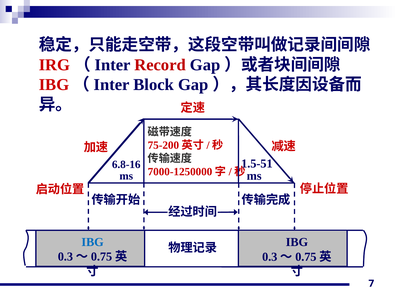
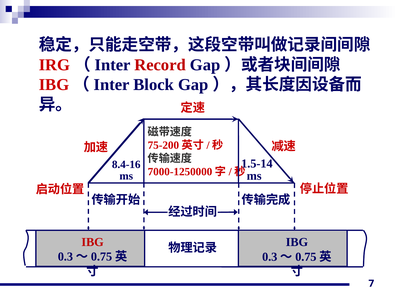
1.5-51: 1.5-51 -> 1.5-14 (257, 163)
6.8-16: 6.8-16 -> 8.4-16 (126, 164)
IBG colour: blue -> red (93, 242)
